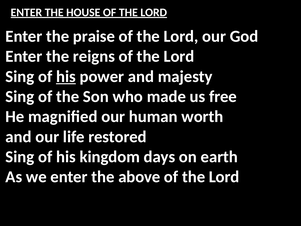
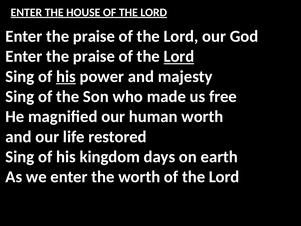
reigns: reigns -> praise (94, 56)
Lord underline: none -> present (179, 56)
the above: above -> worth (139, 177)
